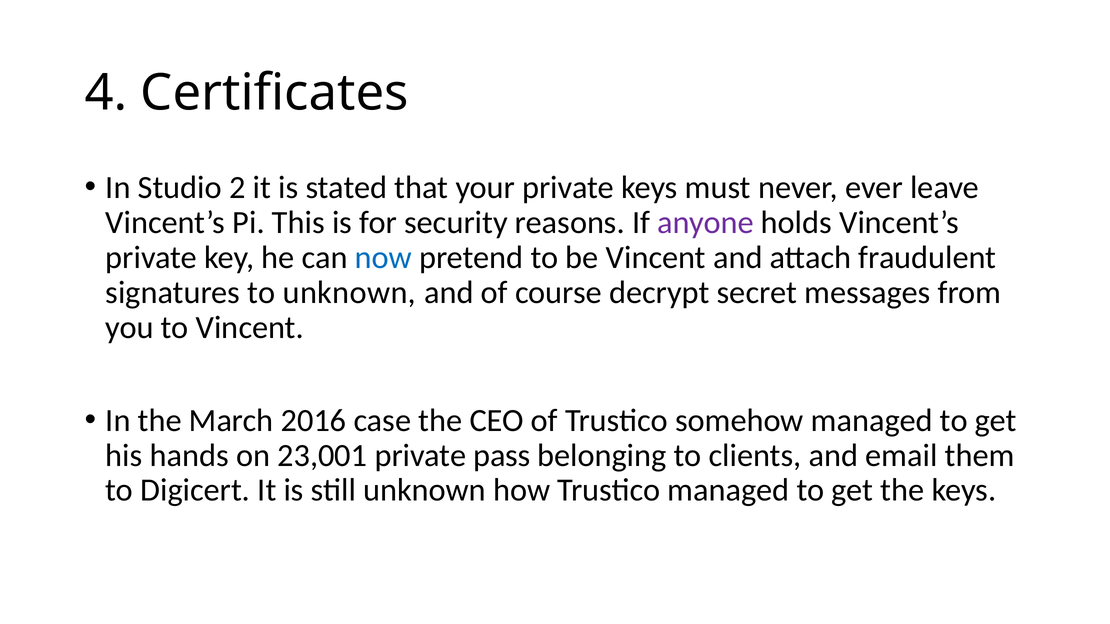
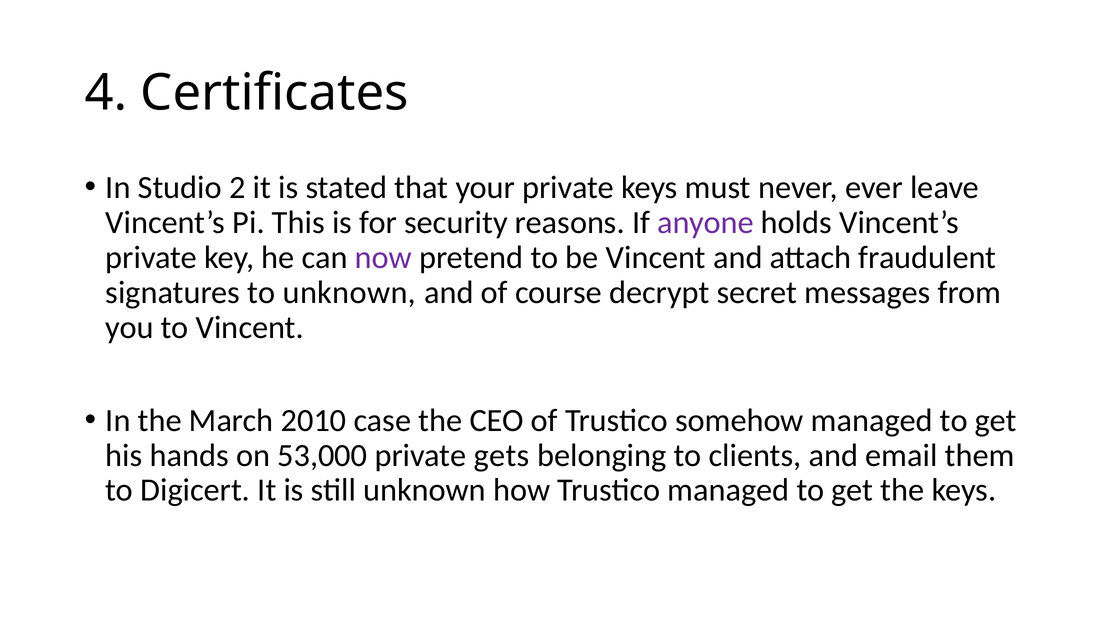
now colour: blue -> purple (383, 258)
2016: 2016 -> 2010 (314, 421)
23,001: 23,001 -> 53,000 (322, 456)
pass: pass -> gets (502, 456)
